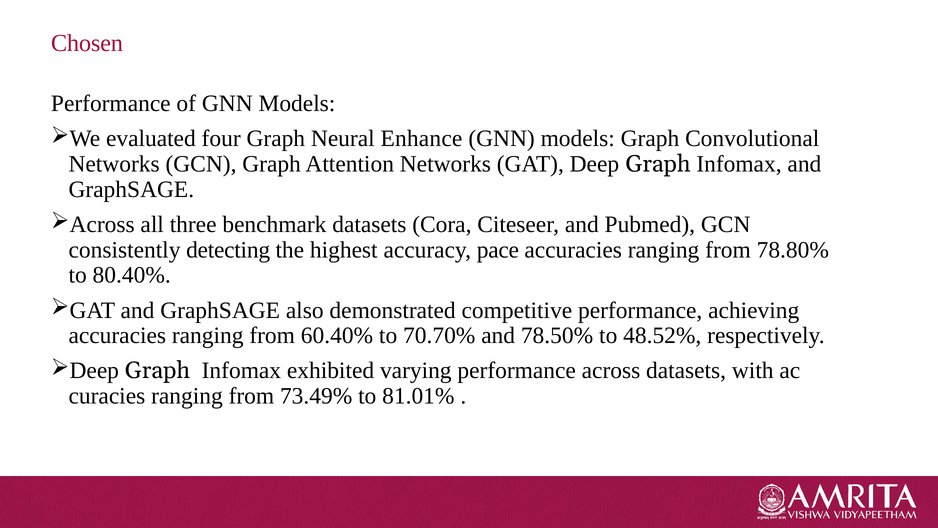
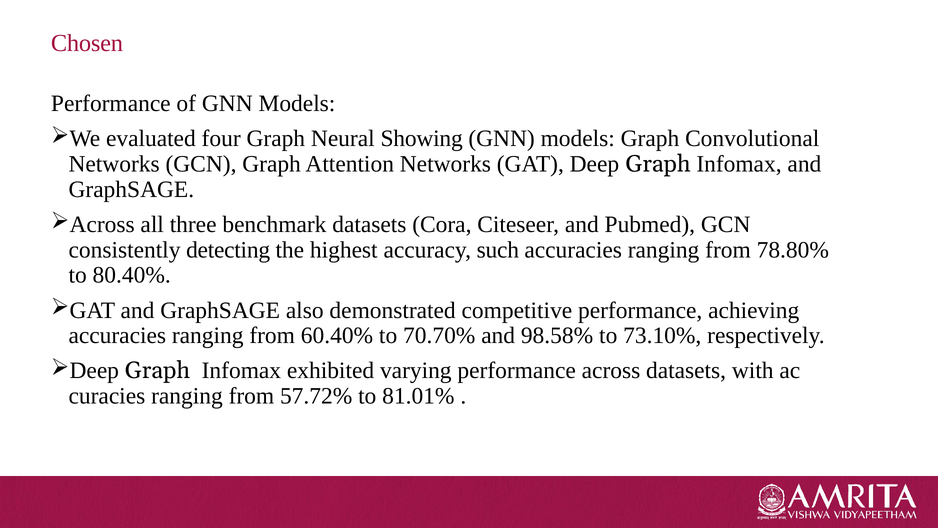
Enhance: Enhance -> Showing (422, 139)
pace: pace -> such (498, 250)
78.50%: 78.50% -> 98.58% (557, 335)
48.52%: 48.52% -> 73.10% (662, 335)
73.49%: 73.49% -> 57.72% (316, 396)
